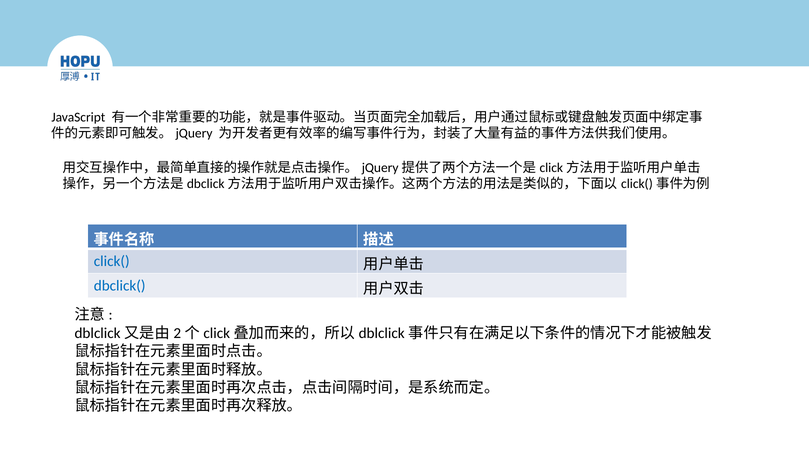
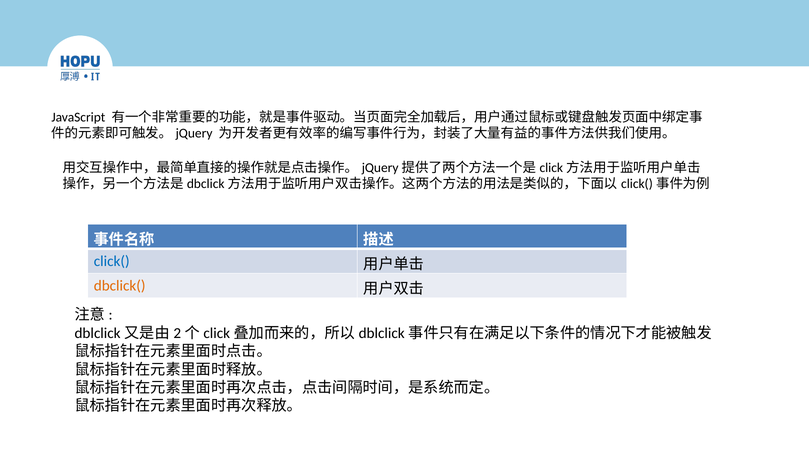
dbclick( colour: blue -> orange (120, 286)
